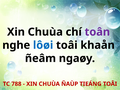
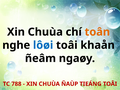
toân colour: purple -> orange (97, 32)
